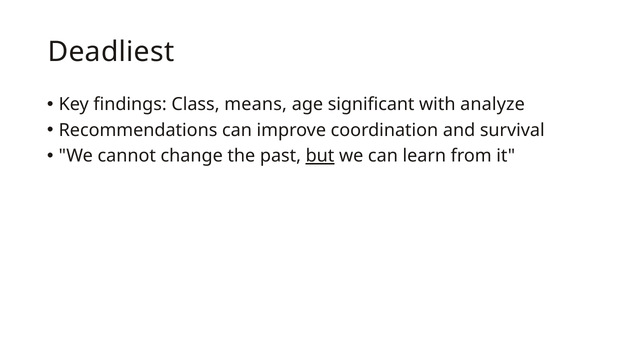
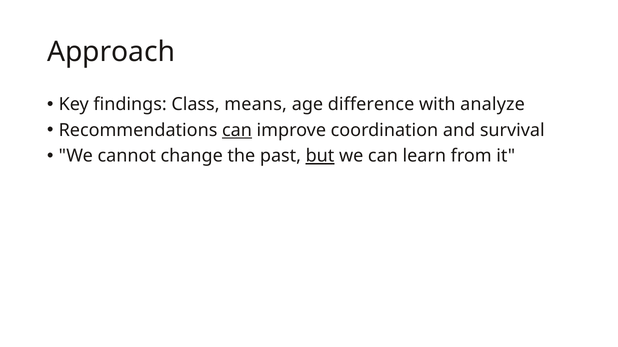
Deadliest: Deadliest -> Approach (111, 52)
significant: significant -> difference (371, 104)
can underline: none -> present (237, 130)
